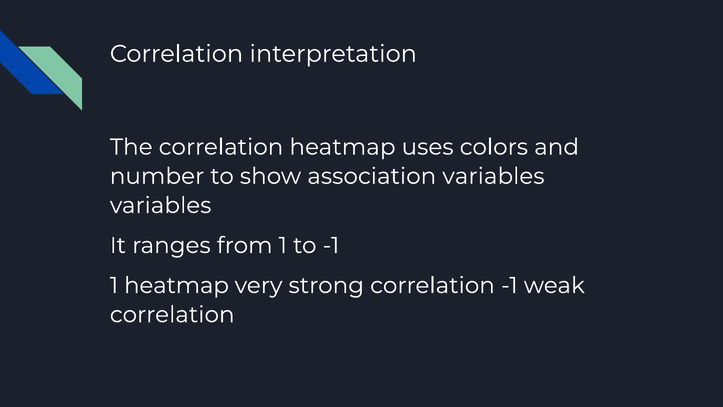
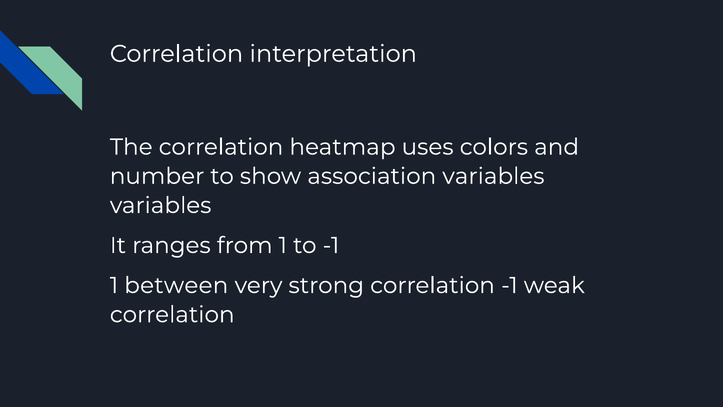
1 heatmap: heatmap -> between (176, 285)
